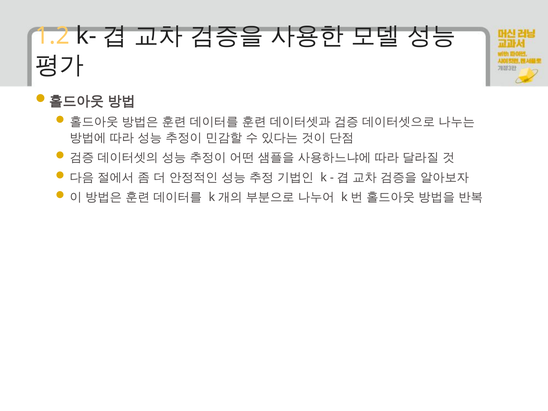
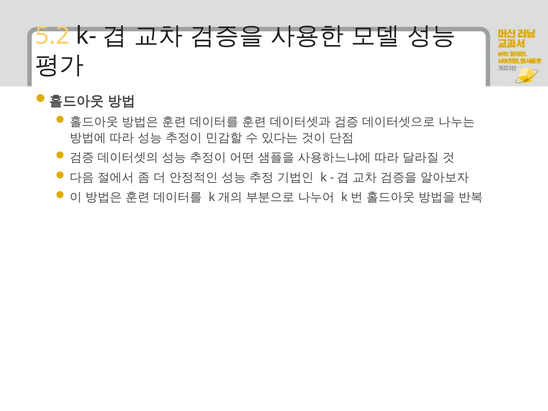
1.2: 1.2 -> 5.2 (52, 36)
